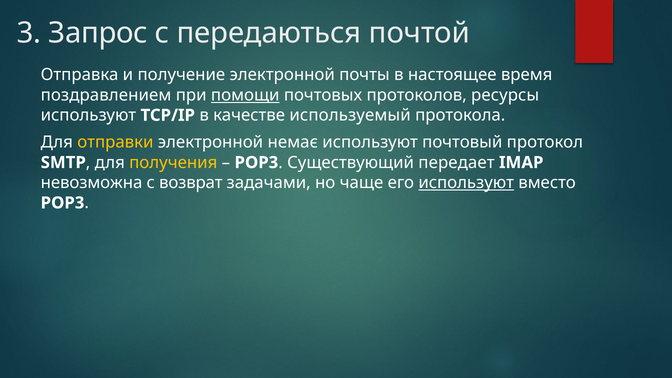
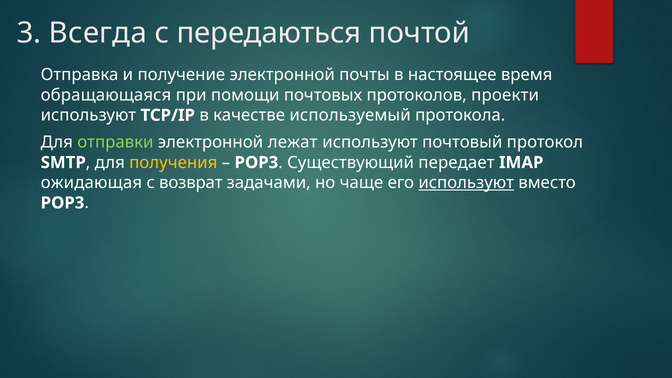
Запрос: Запрос -> Всегда (98, 33)
поздравлением: поздравлением -> обращающаяся (106, 95)
помощи underline: present -> none (245, 95)
ресурсы: ресурсы -> проекти (505, 95)
отправки colour: yellow -> light green (115, 142)
немає: немає -> лежат (293, 142)
невозможна: невозможна -> ожидающая (91, 183)
